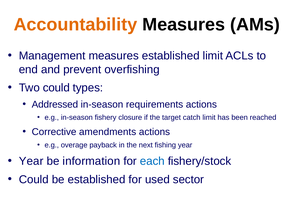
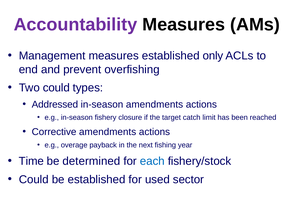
Accountability colour: orange -> purple (75, 25)
established limit: limit -> only (213, 56)
in-season requirements: requirements -> amendments (155, 104)
Year: Year -> Time (31, 161)
information: information -> determined (91, 161)
